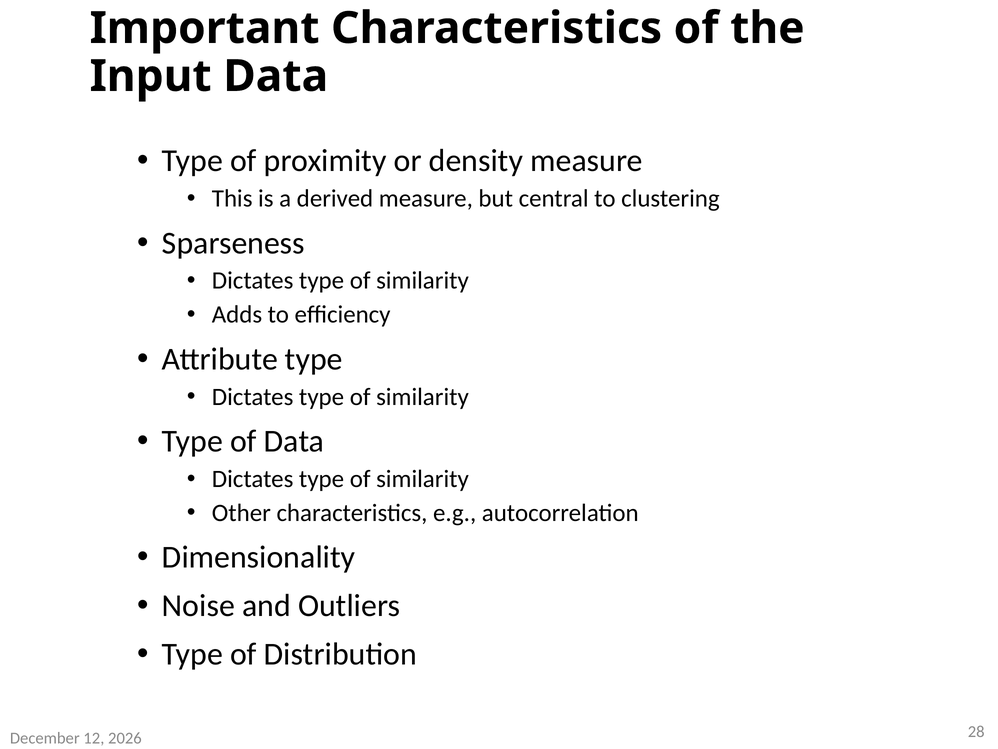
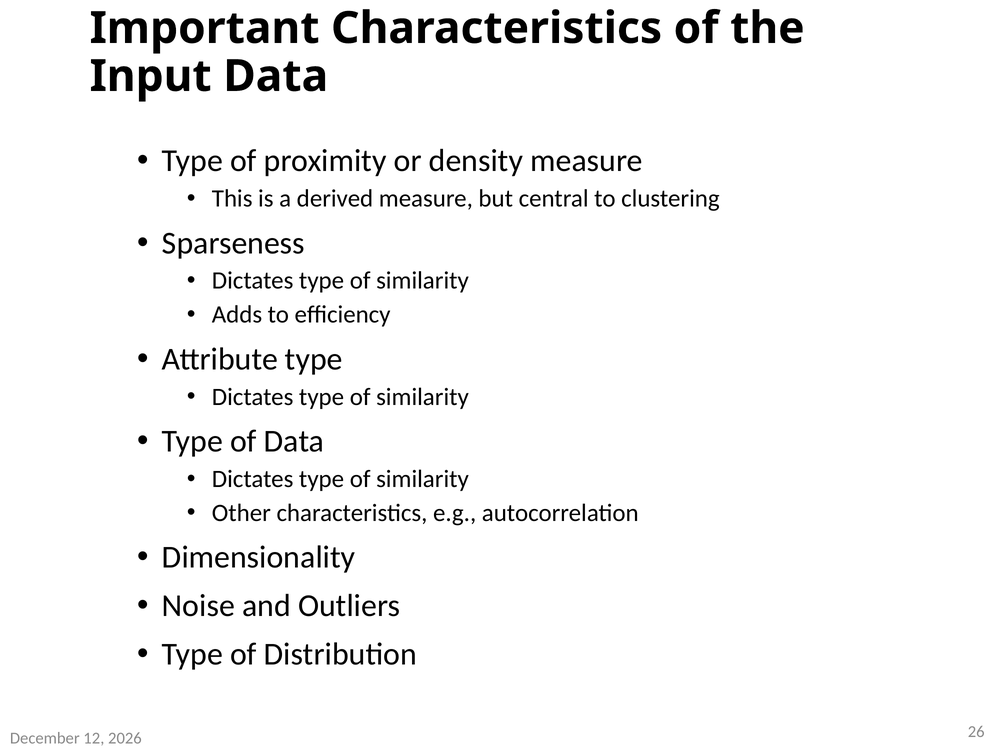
28: 28 -> 26 (976, 731)
